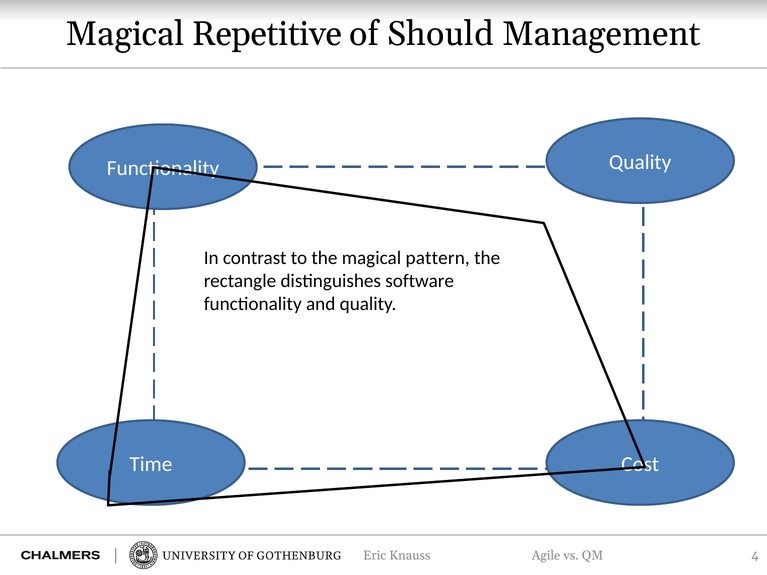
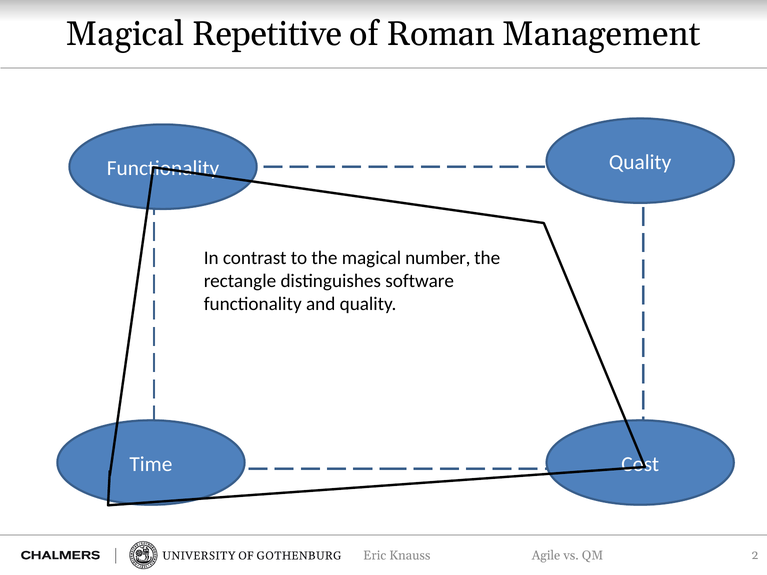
Should: Should -> Roman (441, 34)
pattern: pattern -> number (438, 258)
4: 4 -> 2 (755, 555)
